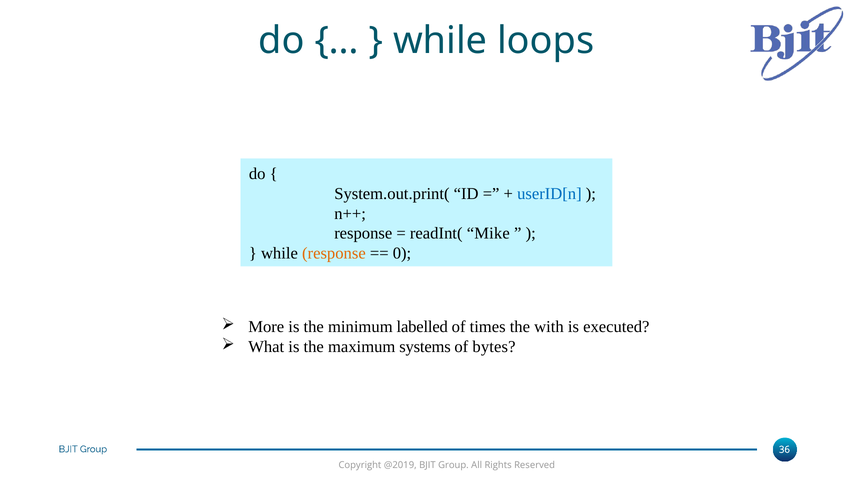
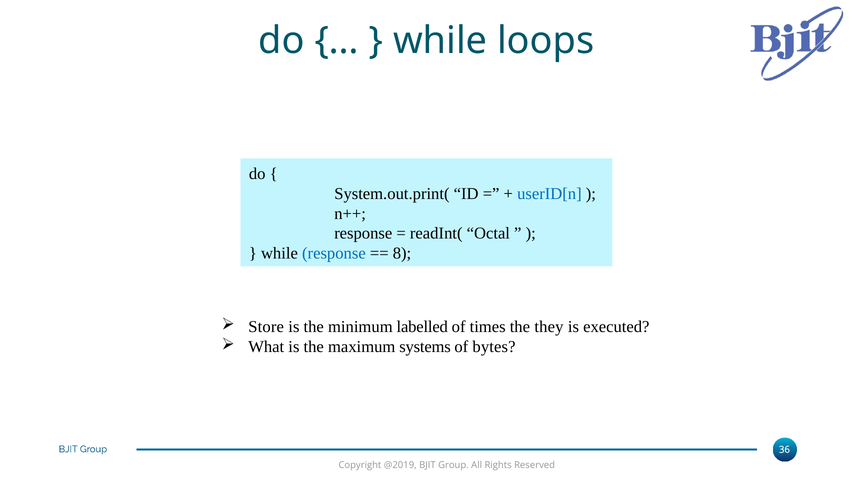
Mike: Mike -> Octal (488, 233)
response colour: orange -> blue (334, 253)
0: 0 -> 8 (402, 253)
More: More -> Store (266, 327)
with: with -> they (549, 327)
